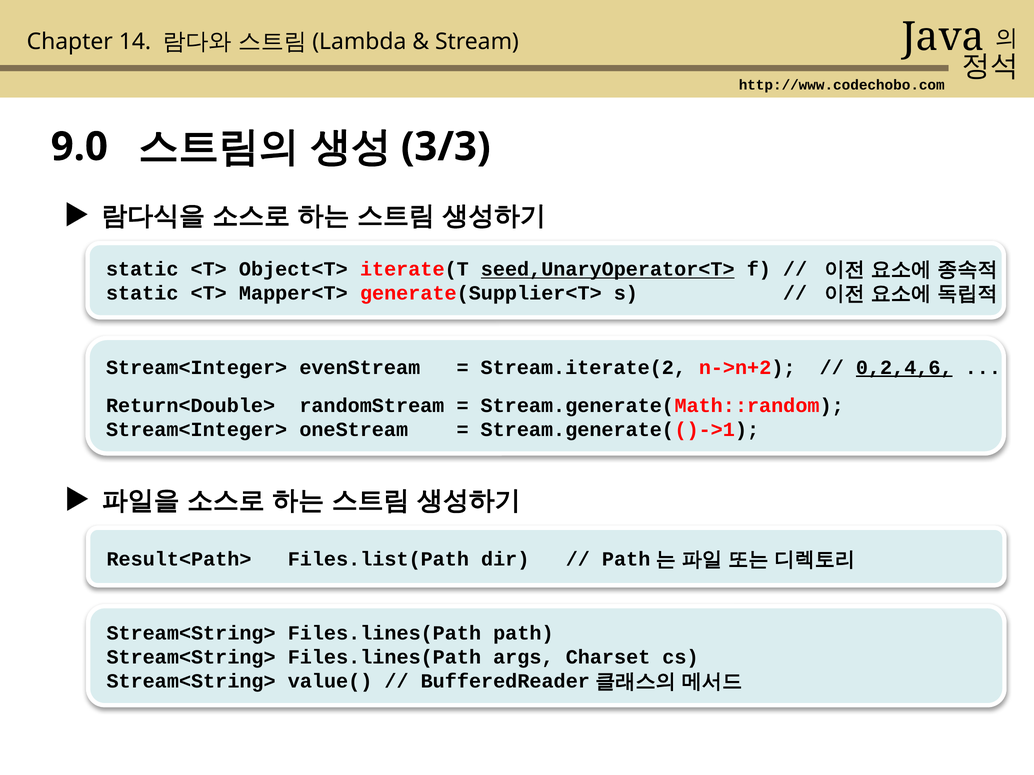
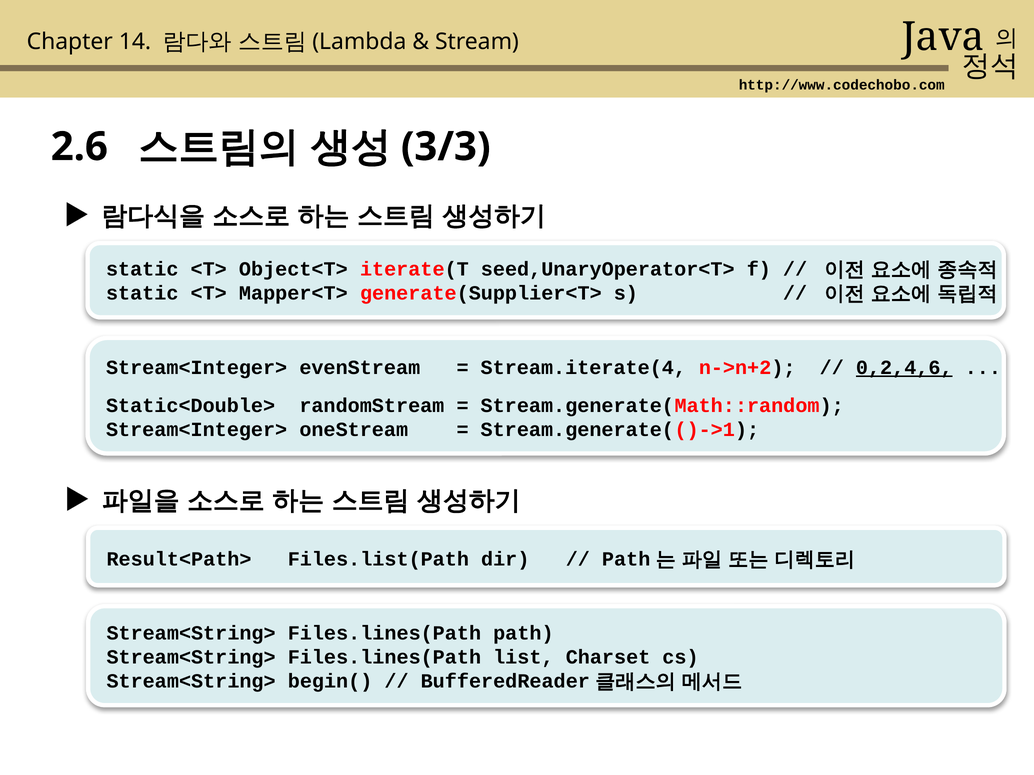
9.0: 9.0 -> 2.6 (79, 147)
seed,UnaryOperator<T> underline: present -> none (608, 269)
Stream.iterate(2: Stream.iterate(2 -> Stream.iterate(4 (583, 368)
Return<Double>: Return<Double> -> Static<Double> (191, 406)
args: args -> list (523, 658)
value(: value( -> begin( (330, 682)
